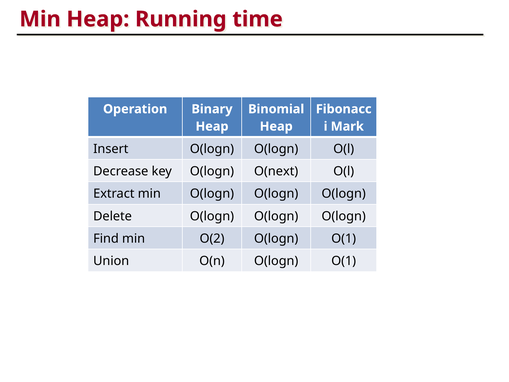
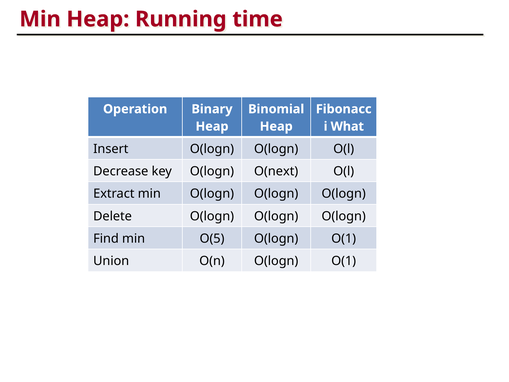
Mark: Mark -> What (347, 126)
O(2: O(2 -> O(5 (212, 238)
